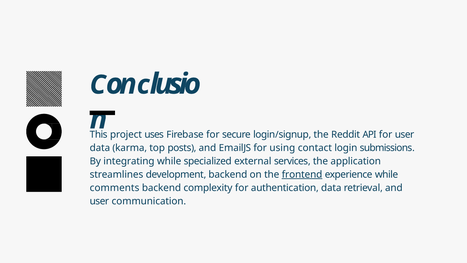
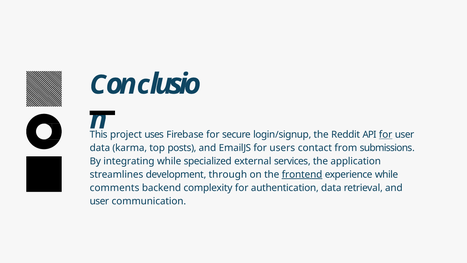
for underline: none -> present (386, 134)
using: using -> users (282, 148)
login: login -> from (346, 148)
development backend: backend -> through (228, 174)
